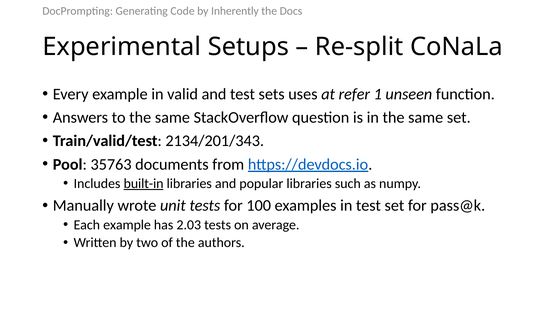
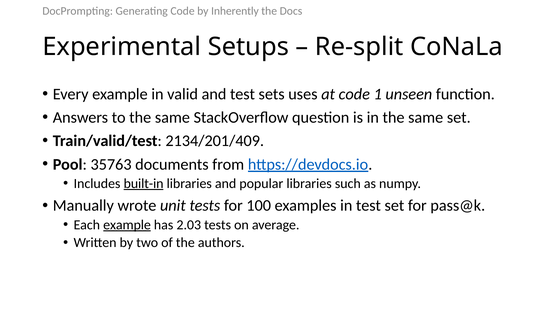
at refer: refer -> code (354, 94)
2134/201/343: 2134/201/343 -> 2134/201/409 (215, 141)
example underline: none -> present (127, 225)
